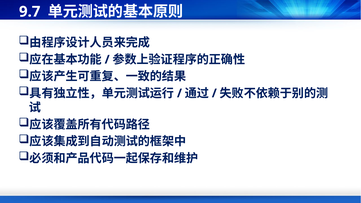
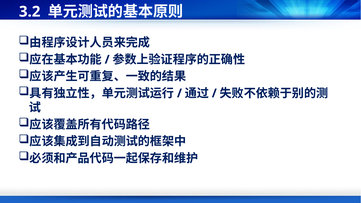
9.7: 9.7 -> 3.2 (30, 12)
